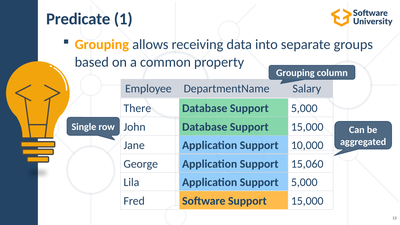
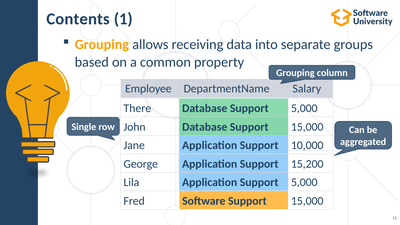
Predicate: Predicate -> Contents (78, 19)
15,060: 15,060 -> 15,200 (307, 164)
